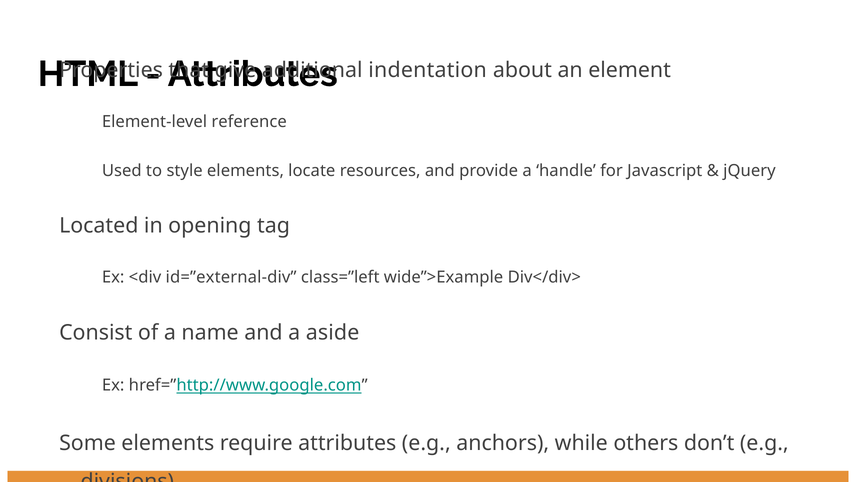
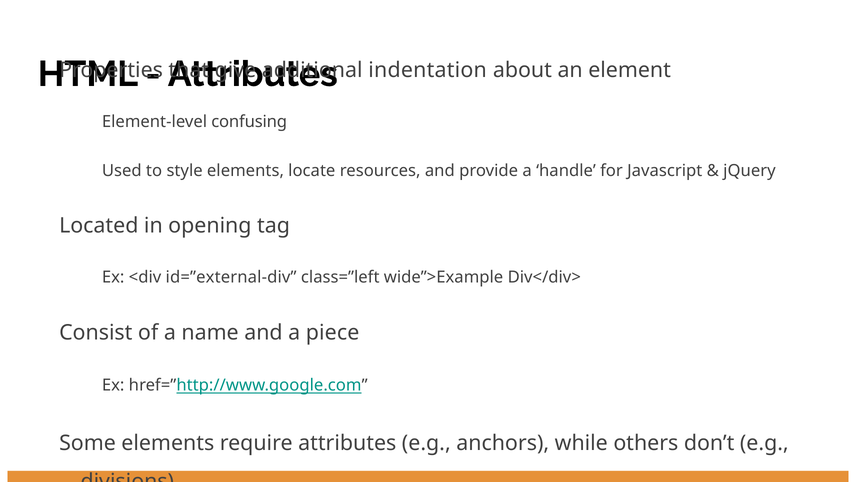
reference: reference -> confusing (249, 122)
aside: aside -> piece (333, 332)
